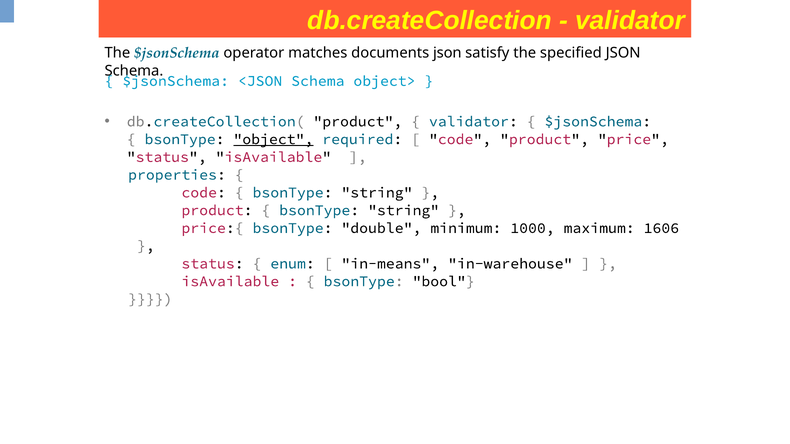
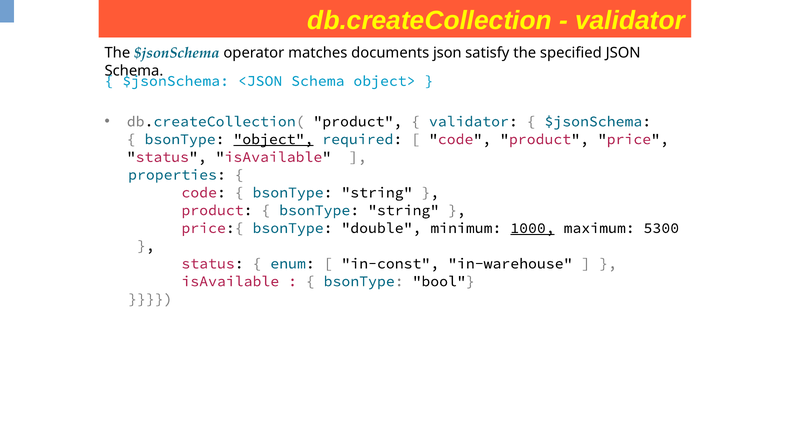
1000 underline: none -> present (532, 228)
1606: 1606 -> 5300 (661, 228)
in-means: in-means -> in-const (390, 264)
